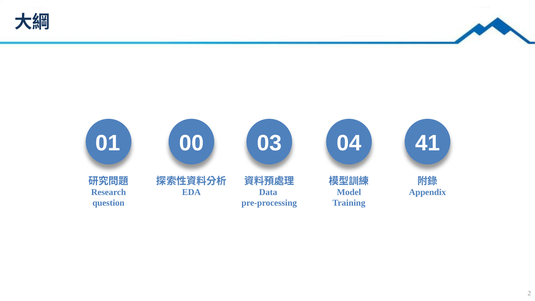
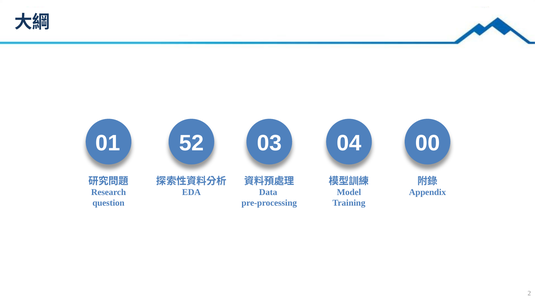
00: 00 -> 52 (191, 143)
41: 41 -> 00 (428, 143)
